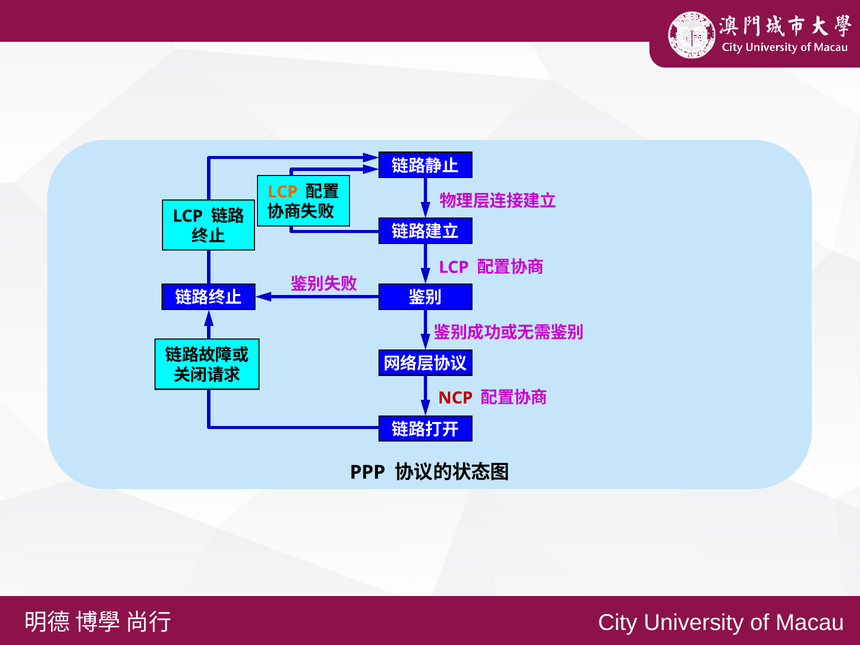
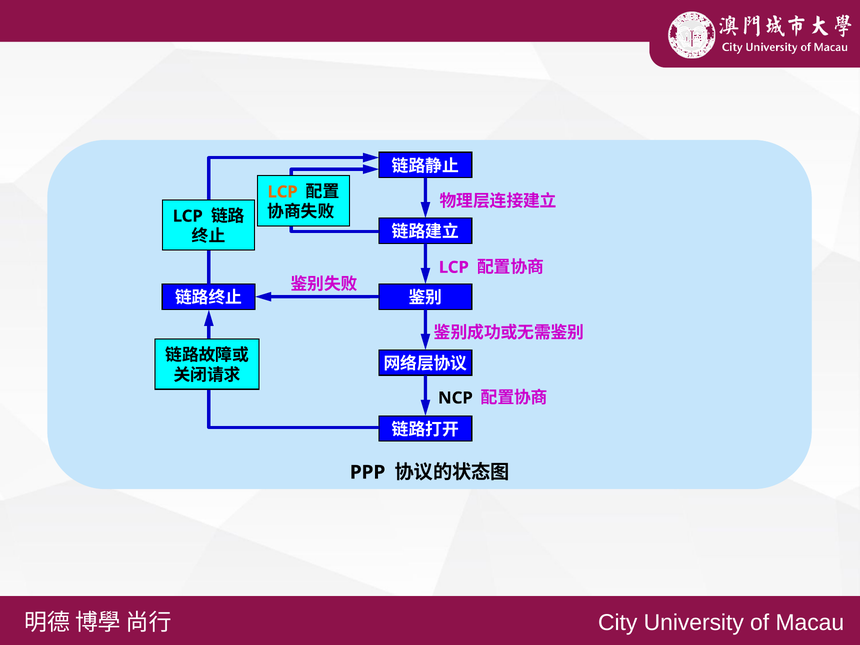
NCP colour: red -> black (455, 398)
